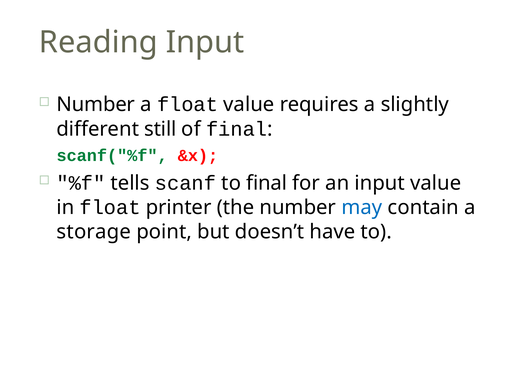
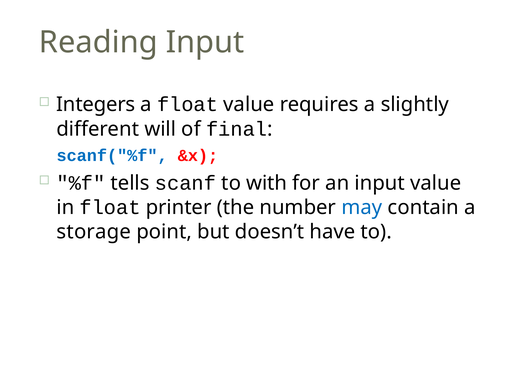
Number: Number -> Integers (96, 105)
still: still -> will (160, 129)
scanf("%f colour: green -> blue (112, 156)
to final: final -> with (267, 183)
